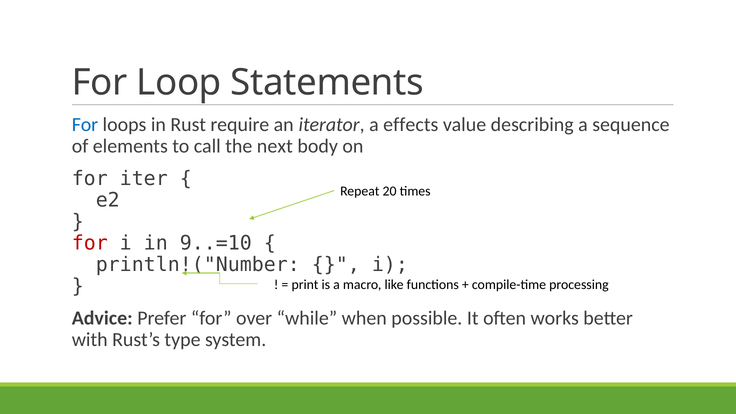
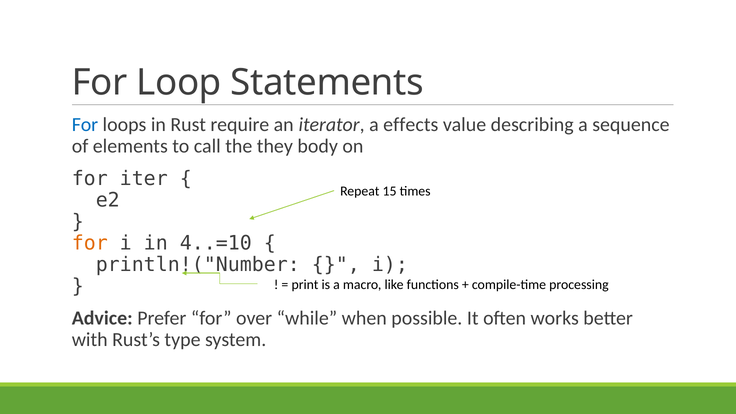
next: next -> they (275, 146)
20: 20 -> 15 (390, 191)
for colour: red -> orange (90, 243)
9..=10: 9..=10 -> 4..=10 (216, 243)
